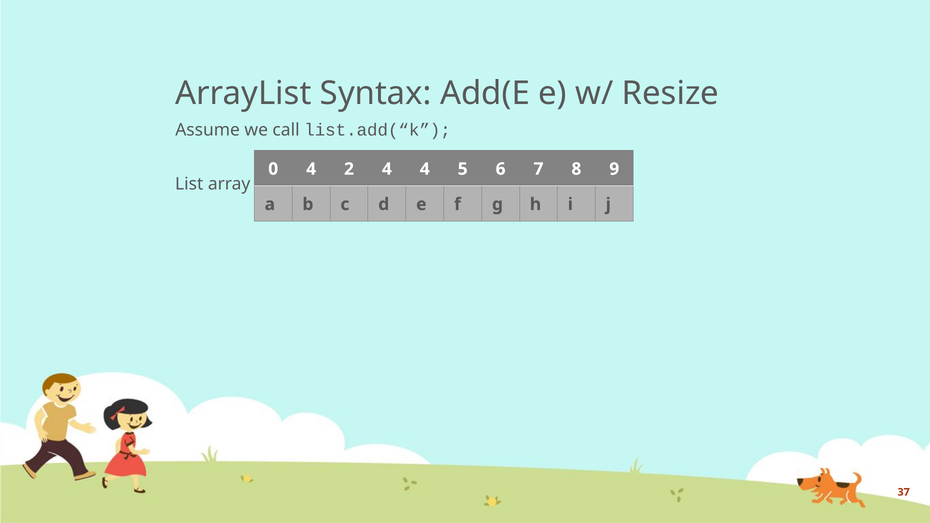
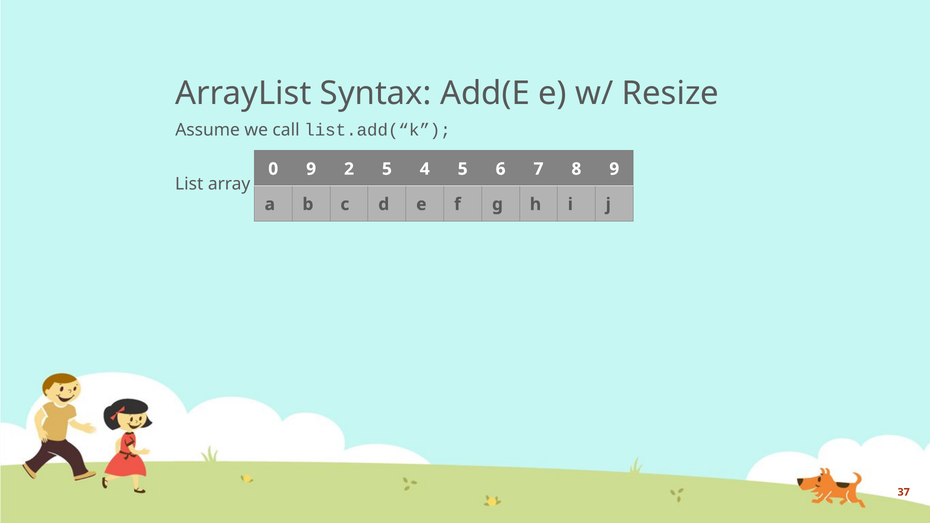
0 4: 4 -> 9 (311, 169)
2 4: 4 -> 5 (387, 169)
